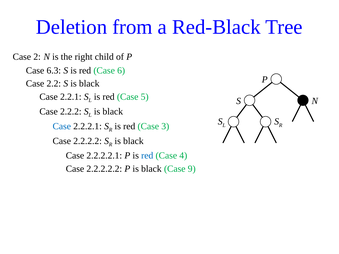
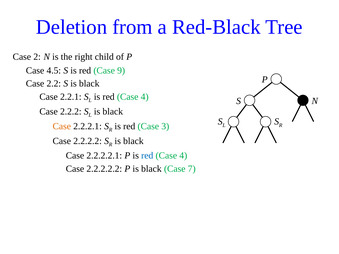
6.3: 6.3 -> 4.5 (54, 70)
6: 6 -> 9 (121, 70)
5: 5 -> 4 (145, 97)
Case colour: blue -> orange (62, 126)
9: 9 -> 7 (192, 169)
